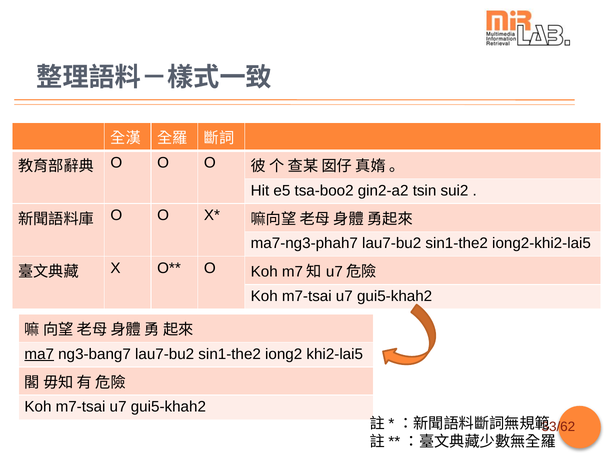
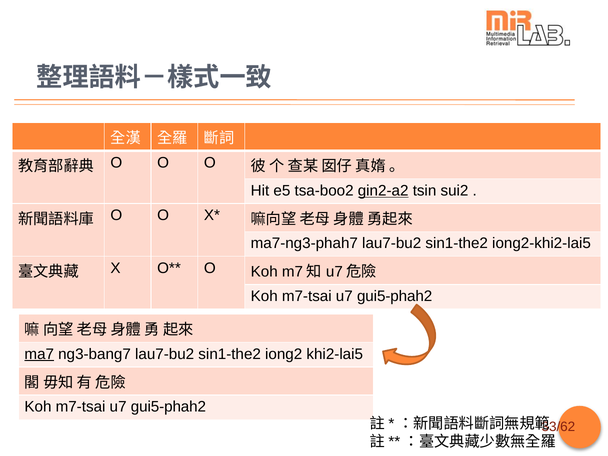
gin2-a2 underline: none -> present (383, 191)
gui5-khah2: gui5-khah2 -> gui5-phah2 (395, 296)
gui5-khah2: gui5-khah2 -> gui5-phah2 (168, 407)
